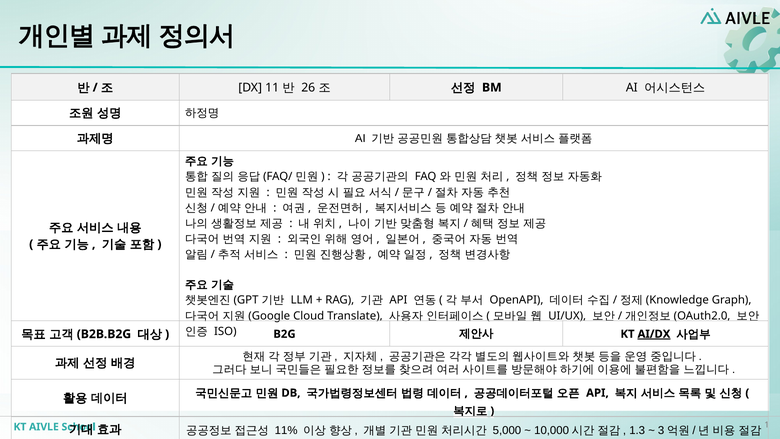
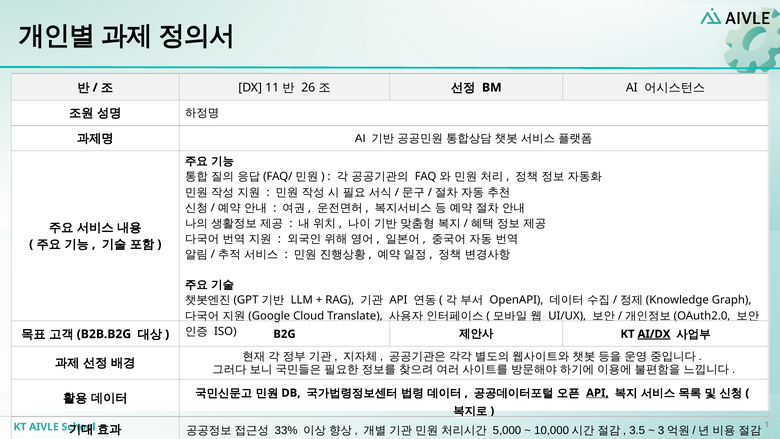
API underline: none -> present (597, 393)
11%: 11% -> 33% (286, 430)
1.3: 1.3 -> 3.5 (637, 430)
